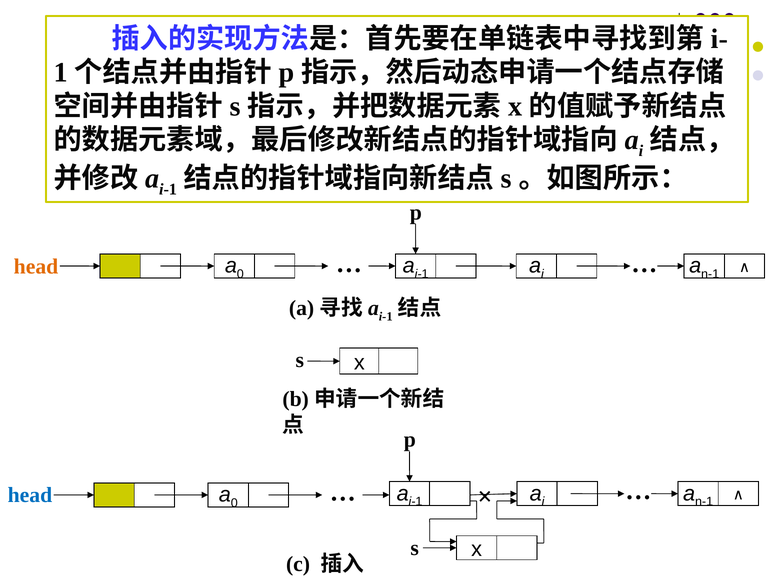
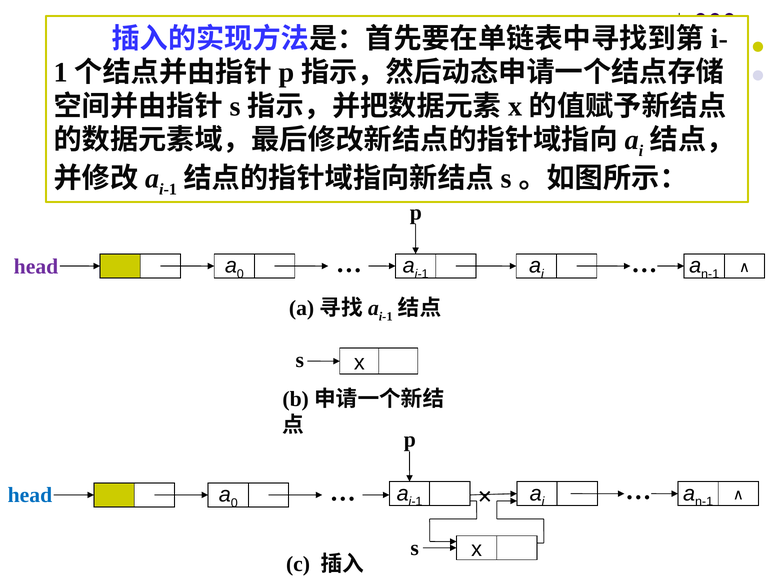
head colour: orange -> purple (36, 266)
